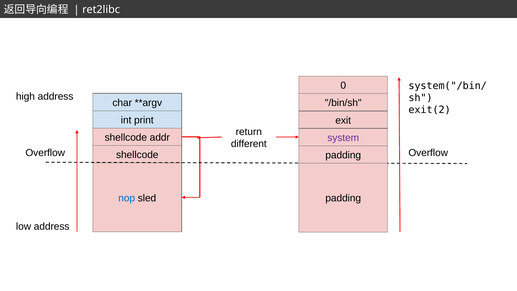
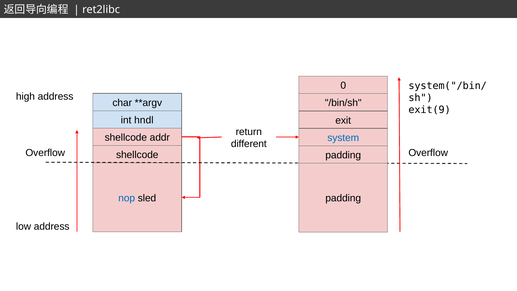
exit(2: exit(2 -> exit(9 (430, 110)
print: print -> hndl (144, 120)
system colour: purple -> blue (343, 138)
